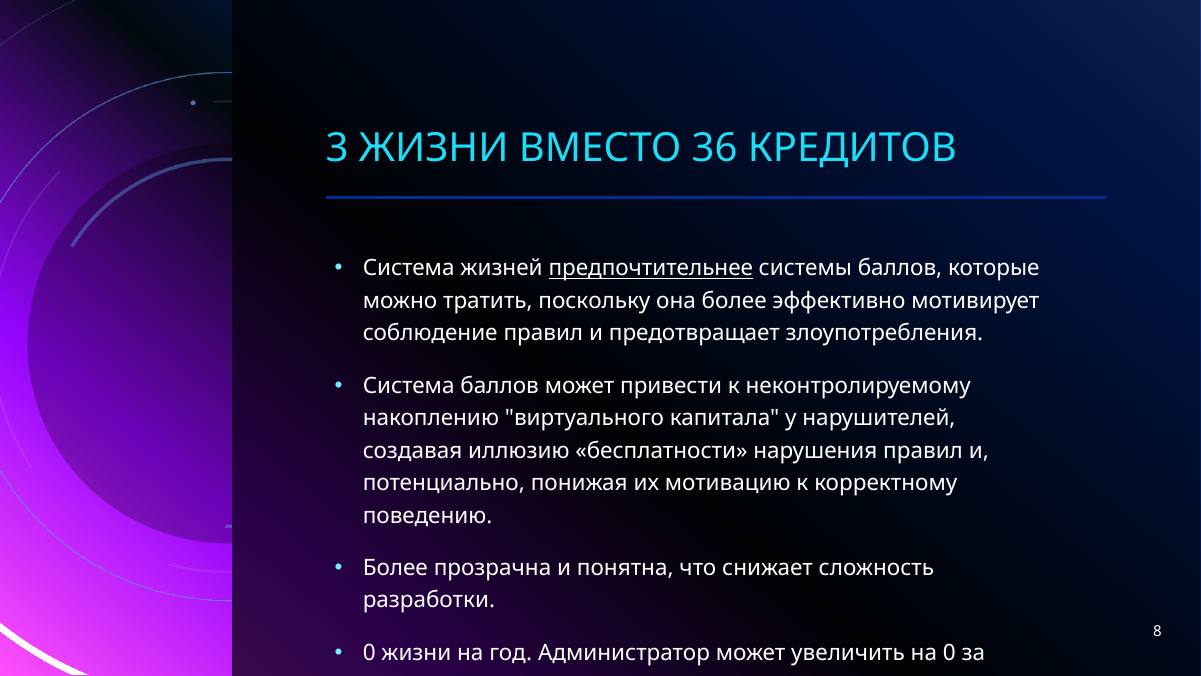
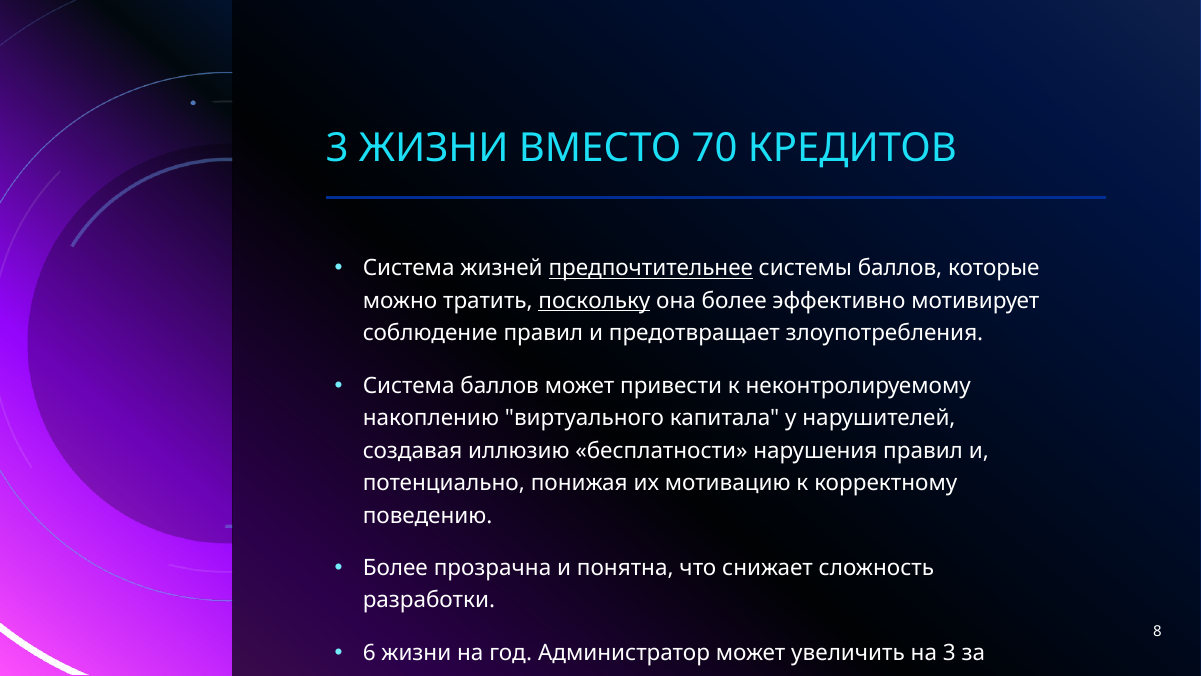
36: 36 -> 70 (715, 148)
поскольку underline: none -> present (594, 301)
0: 0 -> 6 (369, 653)
на 0: 0 -> 3 (949, 653)
